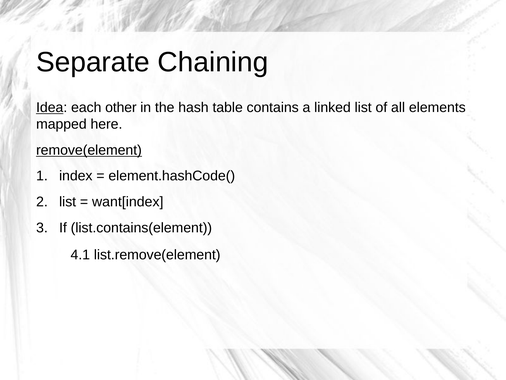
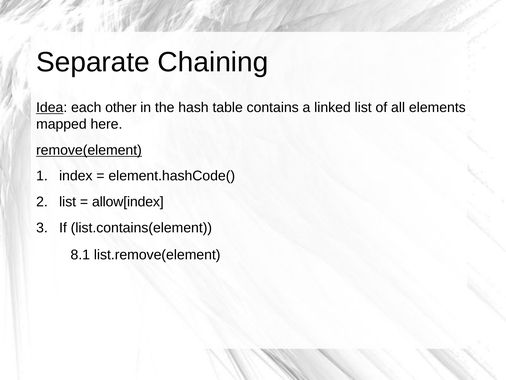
want[index: want[index -> allow[index (128, 202)
4.1: 4.1 -> 8.1 (80, 255)
